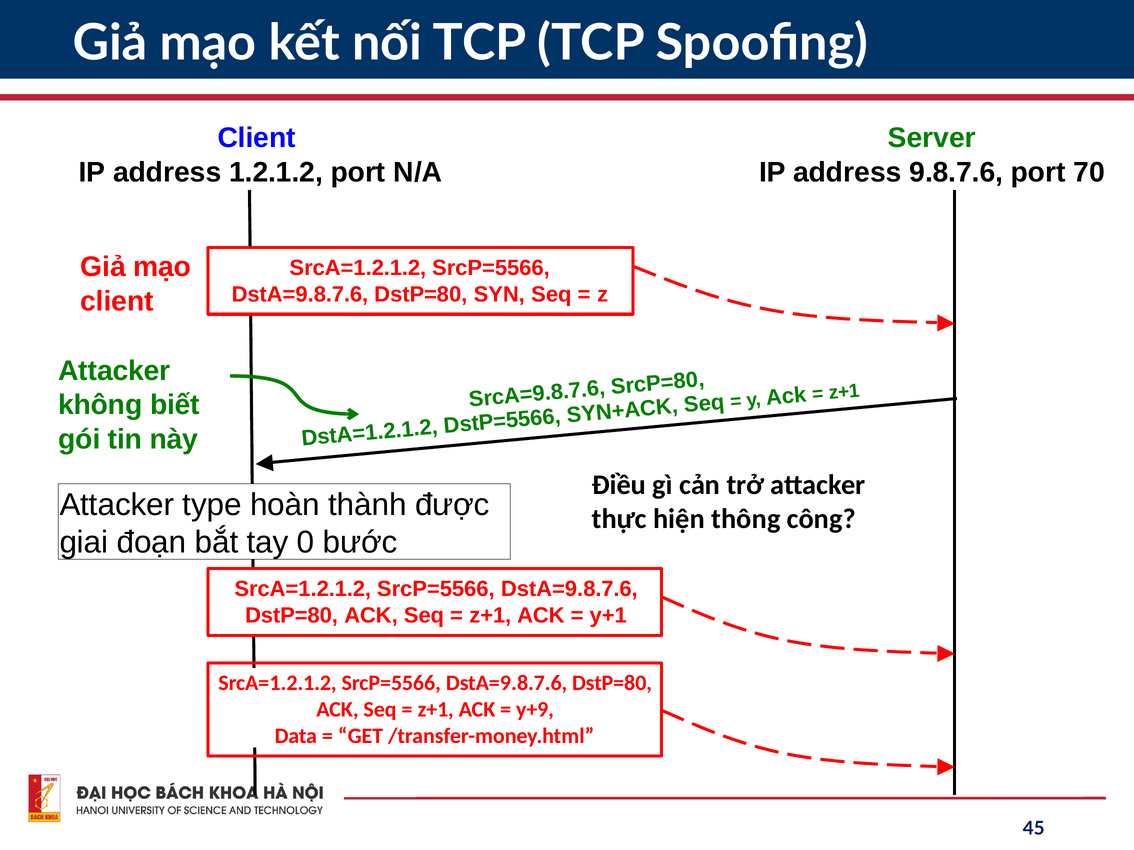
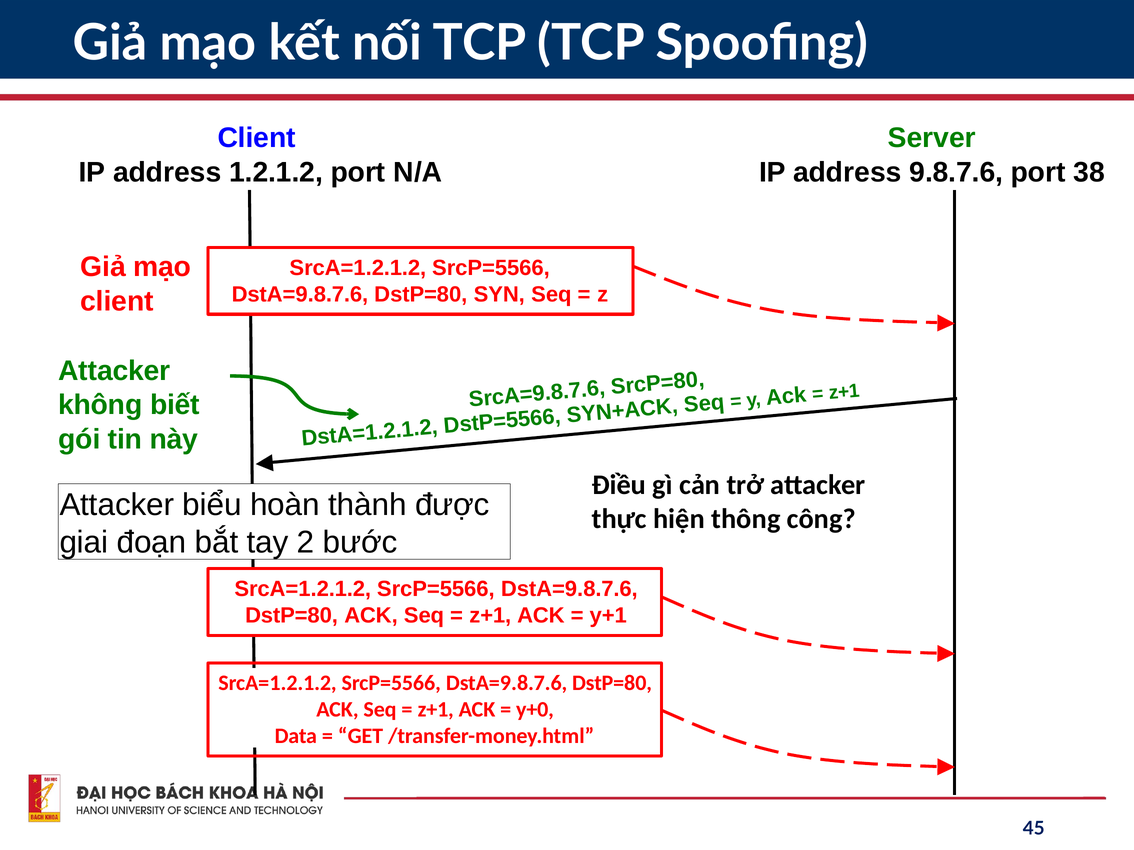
70: 70 -> 38 (1089, 172)
type: type -> biểu (212, 505)
0: 0 -> 2 (306, 543)
y+9: y+9 -> y+0 (535, 710)
